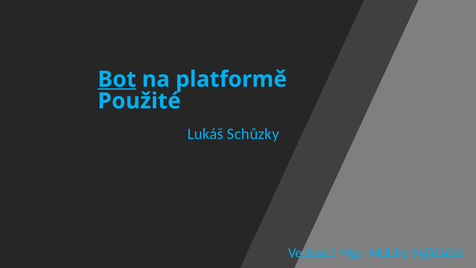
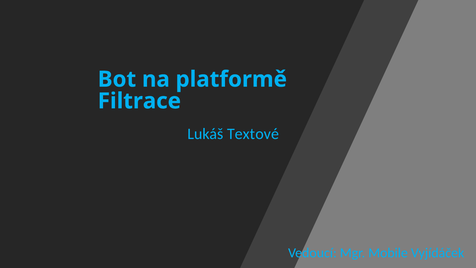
Bot underline: present -> none (117, 79)
Použité: Použité -> Filtrace (139, 101)
Schůzky: Schůzky -> Textové (253, 134)
